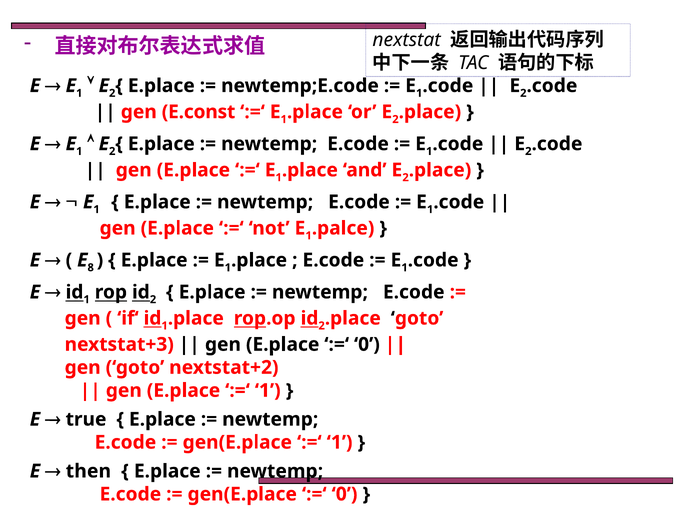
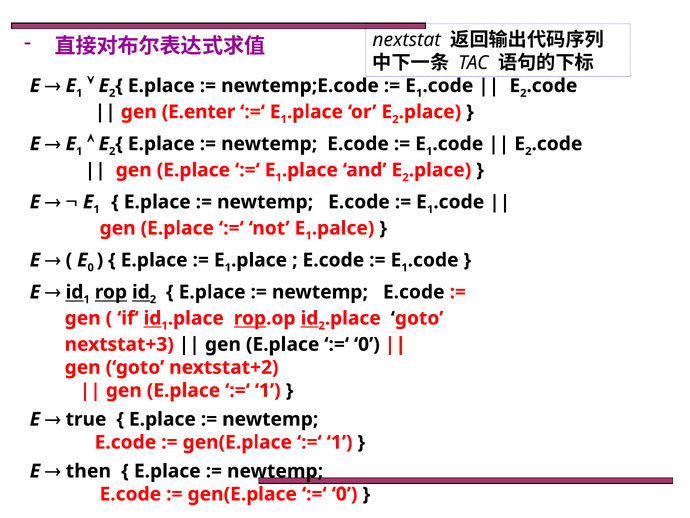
E.const: E.const -> E.enter (199, 112)
E 8: 8 -> 0 (91, 267)
